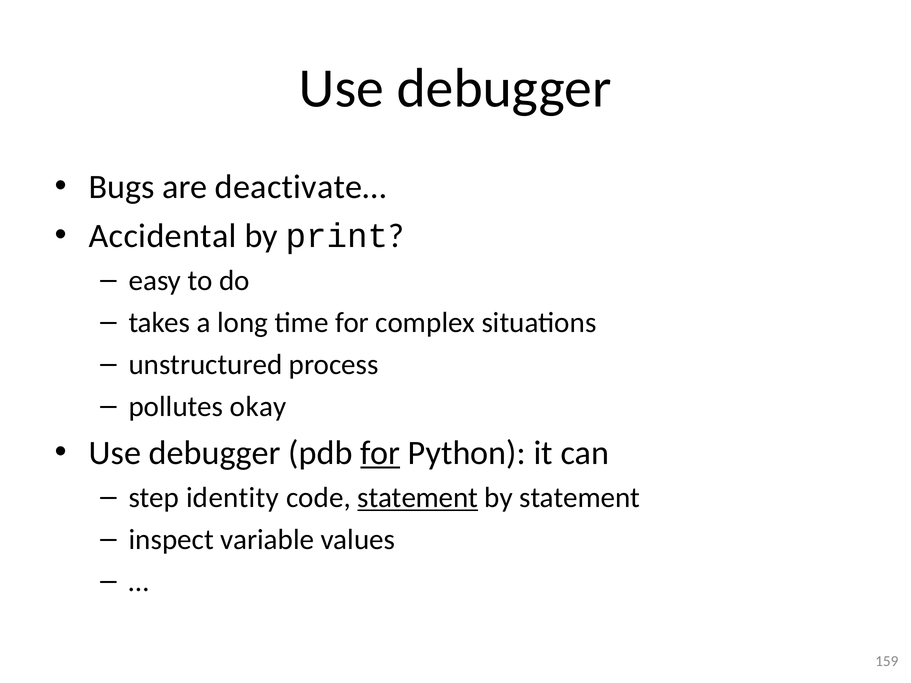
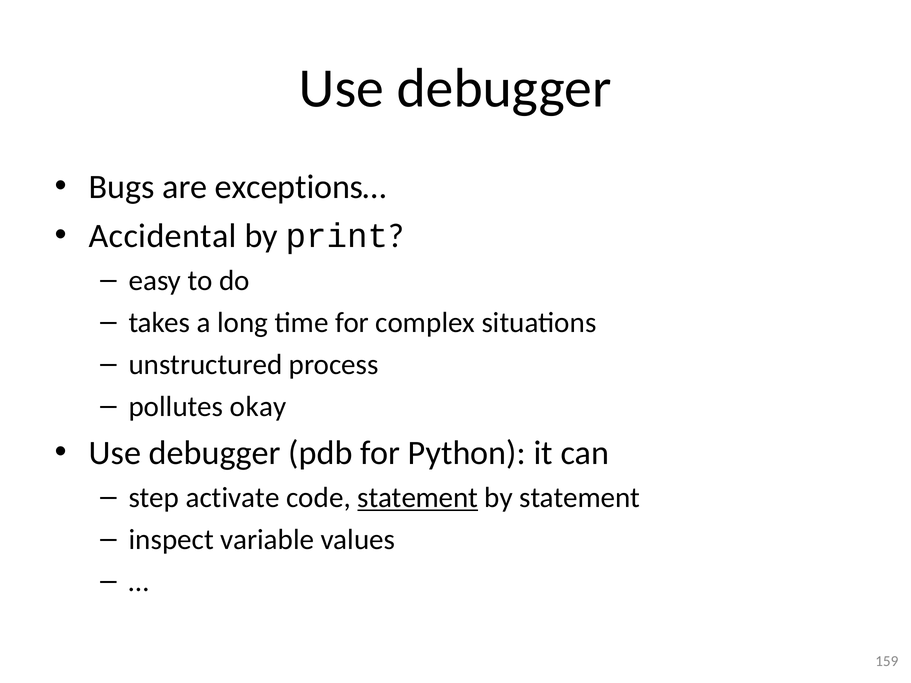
deactivate…: deactivate… -> exceptions… (301, 187)
for underline: present -> none (380, 453)
identity: identity -> activate (233, 498)
